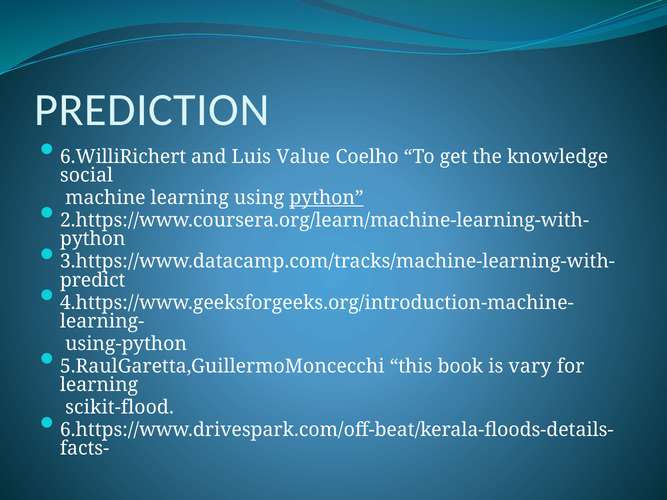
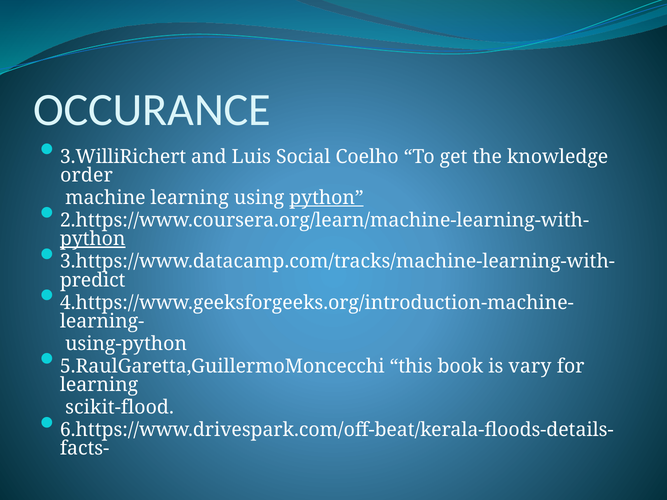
PREDICTION: PREDICTION -> OCCURANCE (152, 110)
6.WilliRichert: 6.WilliRichert -> 3.WilliRichert (123, 157)
Value: Value -> Social (303, 157)
social: social -> order (86, 175)
python underline: none -> present (93, 239)
